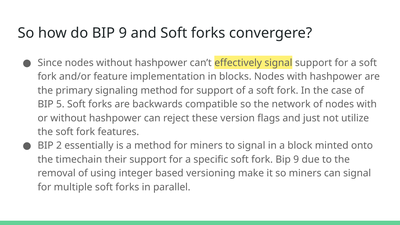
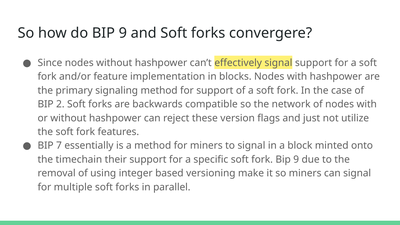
5: 5 -> 2 (60, 104)
2: 2 -> 7 (59, 146)
